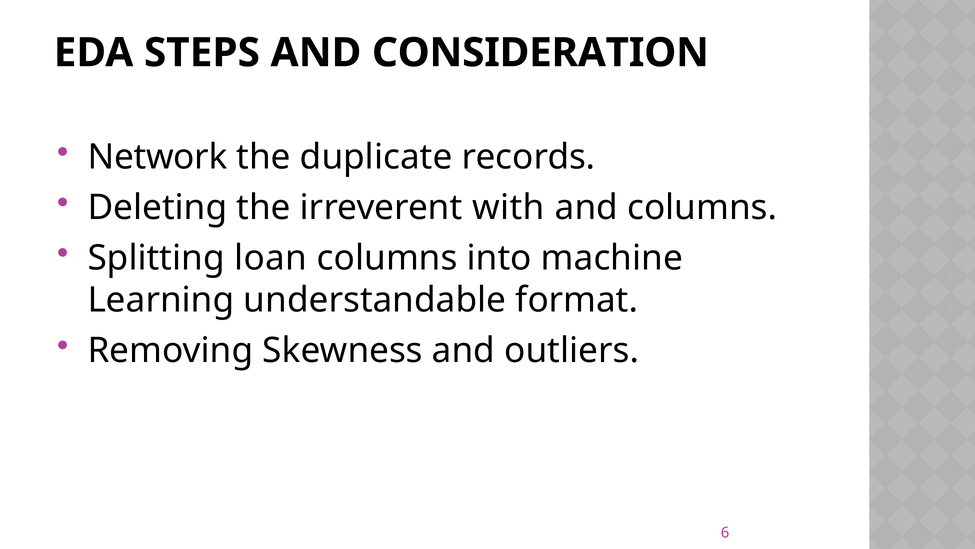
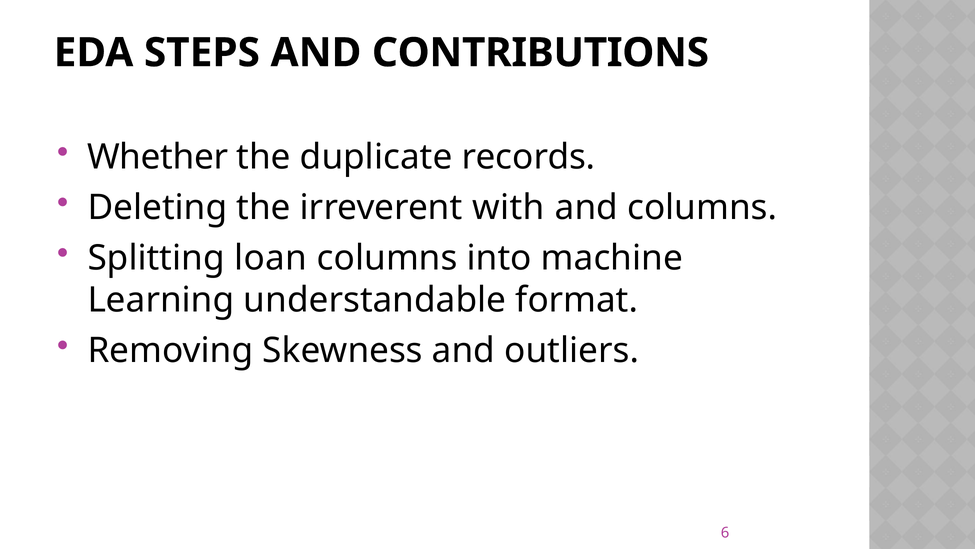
CONSIDERATION: CONSIDERATION -> CONTRIBUTIONS (540, 53)
Network: Network -> Whether (158, 157)
